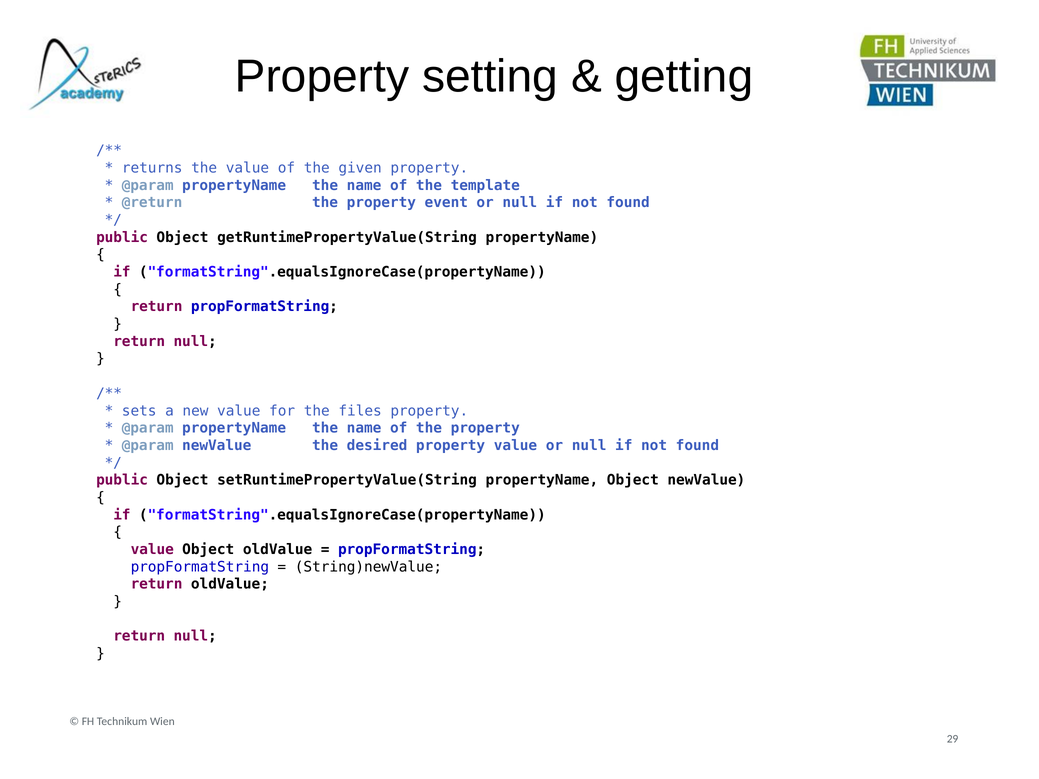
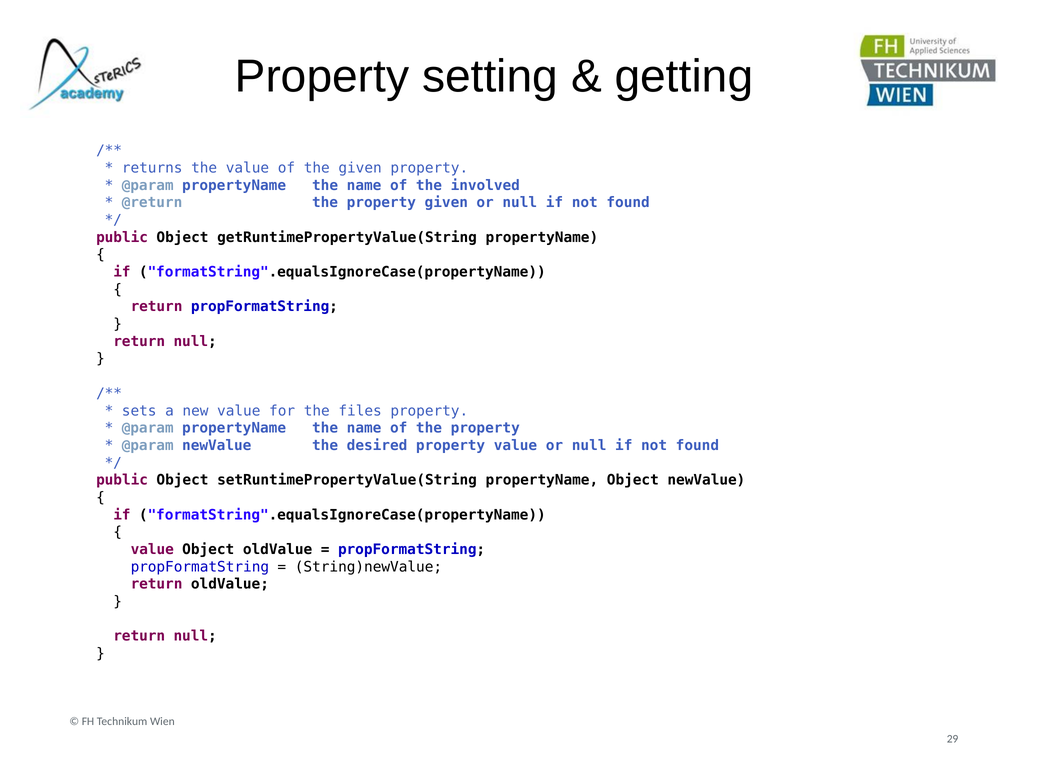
template: template -> involved (485, 185)
property event: event -> given (446, 203)
